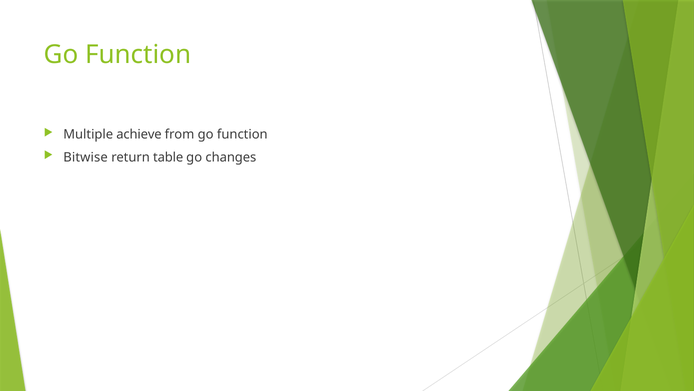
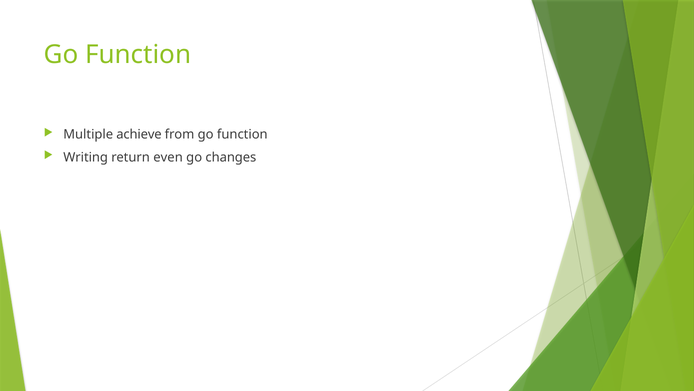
Bitwise: Bitwise -> Writing (86, 157)
table: table -> even (168, 157)
